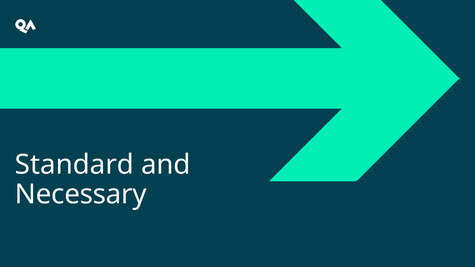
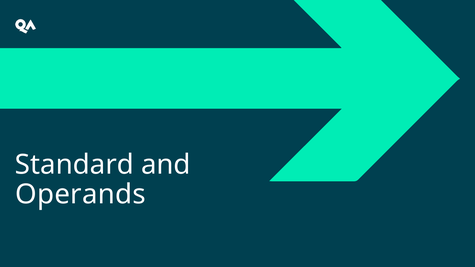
Necessary: Necessary -> Operands (81, 194)
